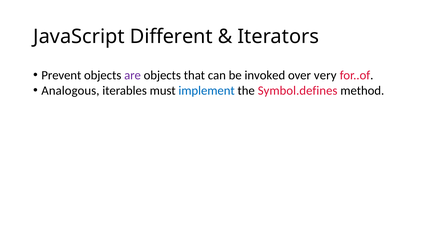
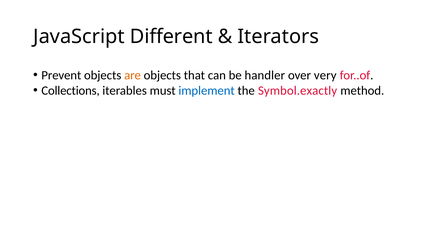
are colour: purple -> orange (133, 75)
invoked: invoked -> handler (265, 75)
Analogous: Analogous -> Collections (71, 91)
Symbol.defines: Symbol.defines -> Symbol.exactly (298, 91)
